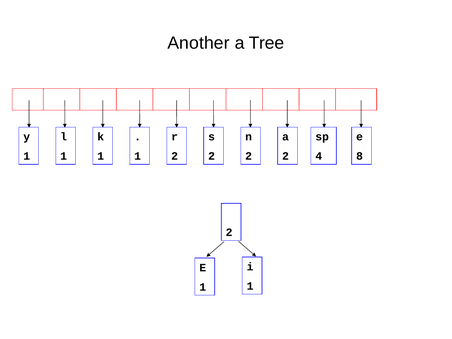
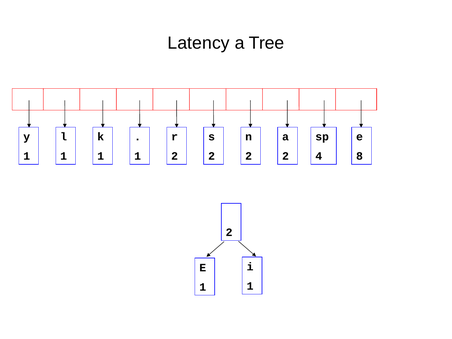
Another: Another -> Latency (199, 43)
